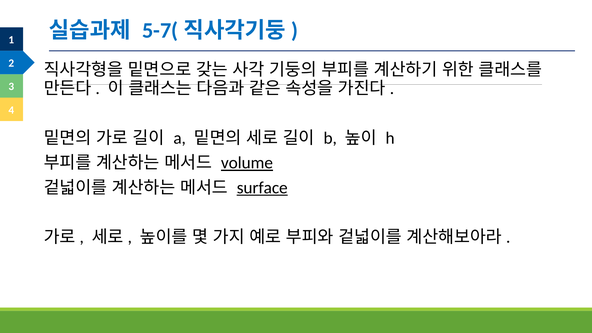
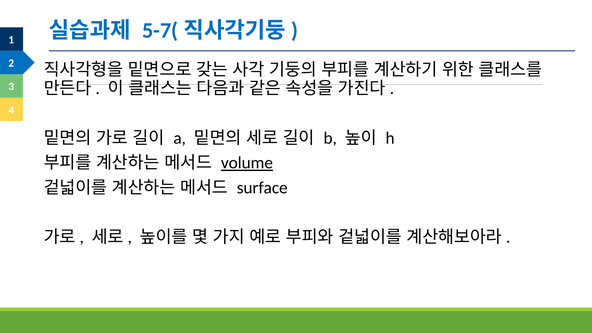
surface underline: present -> none (262, 188)
